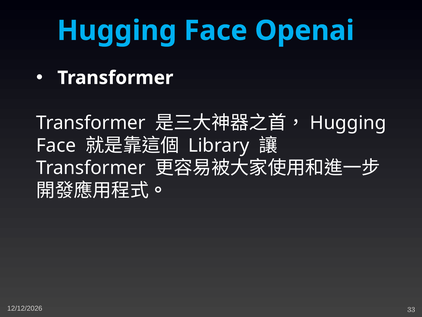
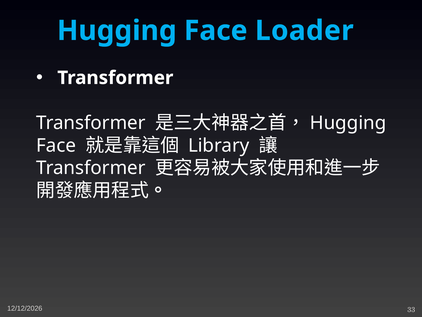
Openai: Openai -> Loader (304, 31)
